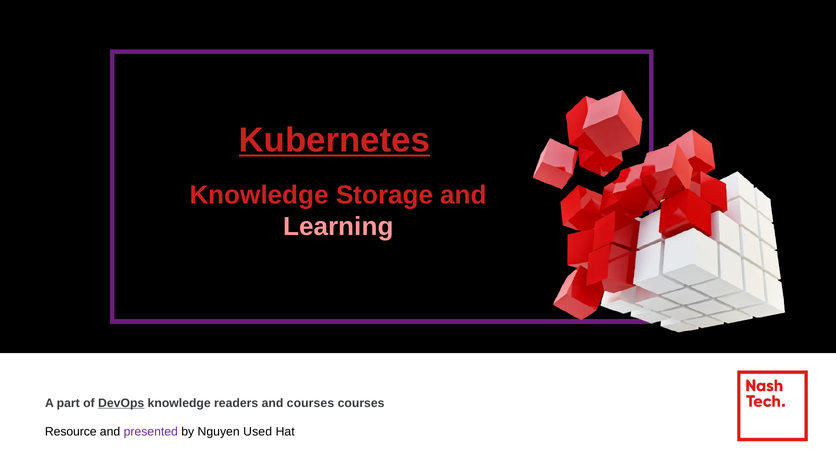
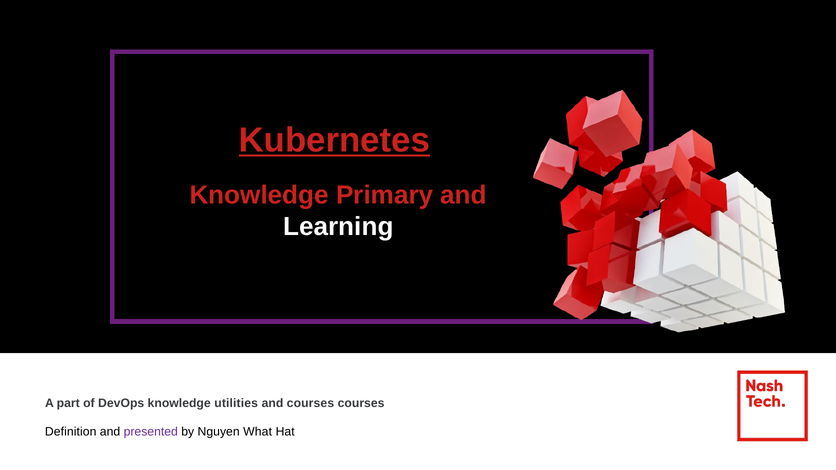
Storage: Storage -> Primary (385, 195)
Learning colour: pink -> white (338, 227)
DevOps underline: present -> none (121, 403)
readers: readers -> utilities (236, 403)
Resource: Resource -> Definition (71, 432)
Used: Used -> What (258, 432)
